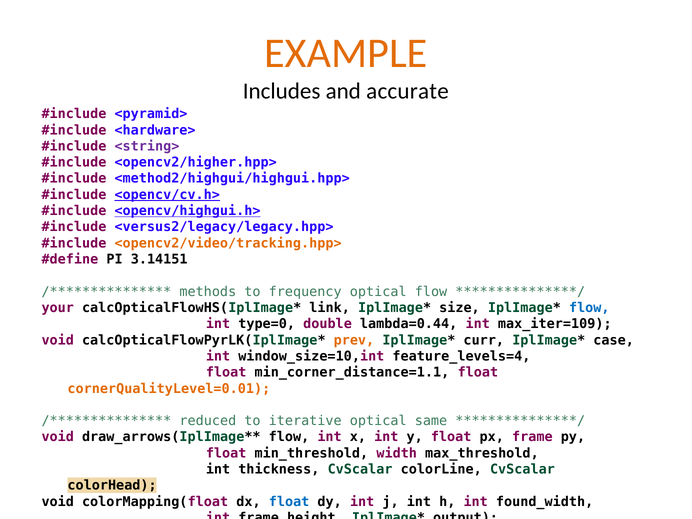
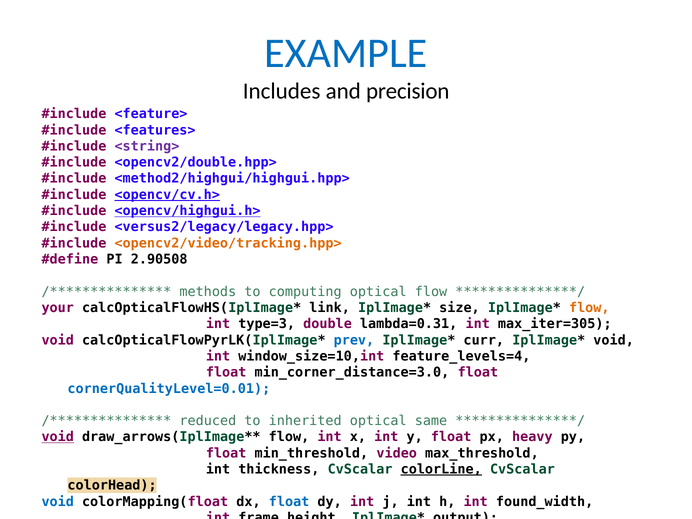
EXAMPLE colour: orange -> blue (346, 53)
accurate: accurate -> precision (408, 91)
<pyramid>: <pyramid> -> <feature> (151, 114)
<hardware>: <hardware> -> <features> (155, 130)
<opencv2/higher.hpp>: <opencv2/higher.hpp> -> <opencv2/double.hpp> (196, 162)
3.14151: 3.14151 -> 2.90508 (159, 259)
frequency: frequency -> computing (305, 292)
flow colour: blue -> orange (589, 308)
type=0: type=0 -> type=3 (267, 324)
lambda=0.44: lambda=0.44 -> lambda=0.31 (409, 324)
max_iter=109: max_iter=109 -> max_iter=305 (555, 324)
prev colour: orange -> blue (354, 340)
case: case -> void (614, 340)
min_corner_distance=1.1: min_corner_distance=1.1 -> min_corner_distance=3.0 (352, 372)
cornerQualityLevel=0.01 colour: orange -> blue (169, 389)
iterative: iterative -> inherited (305, 421)
void underline: none -> present (58, 437)
frame: frame -> heavy (532, 437)
width: width -> video (397, 453)
colorLine underline: none -> present (441, 469)
void colour: black -> blue (58, 502)
